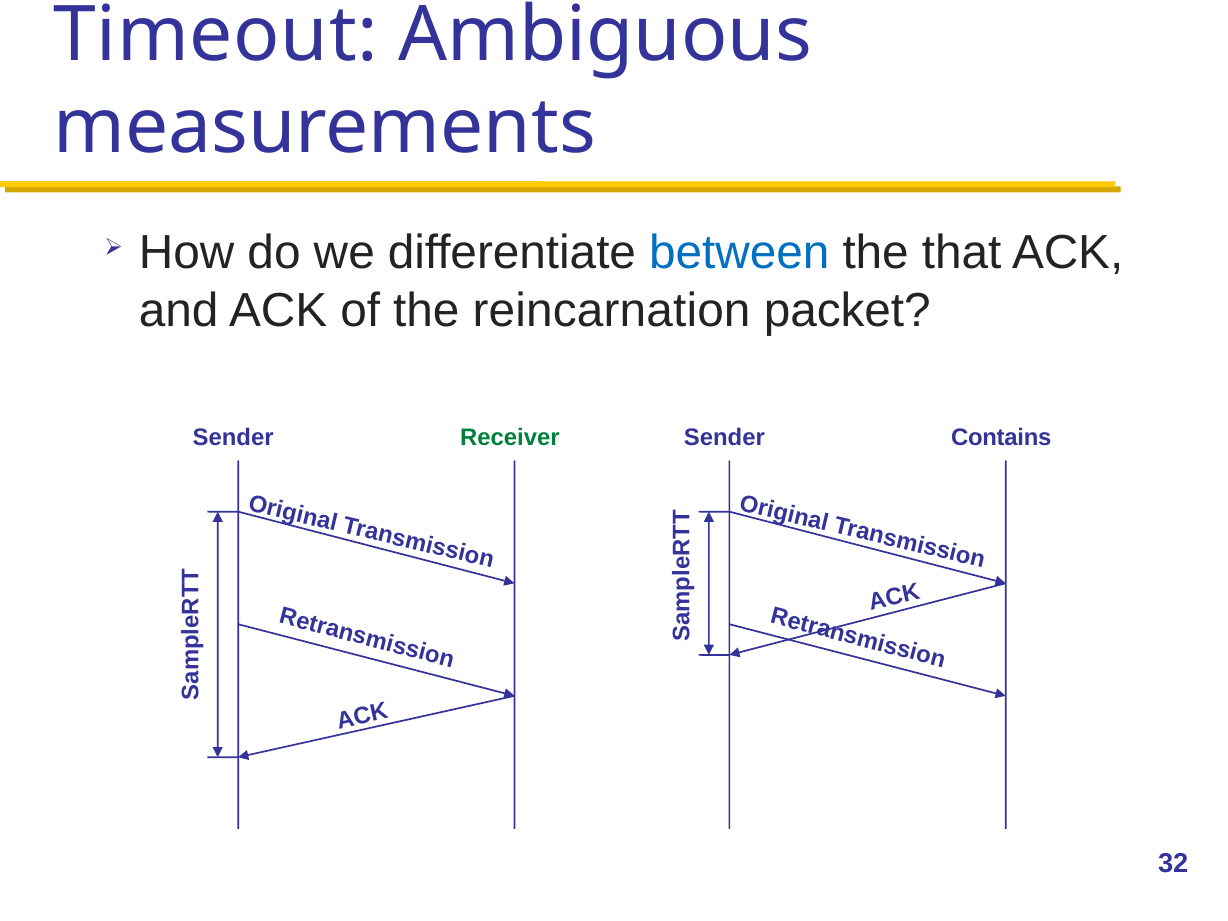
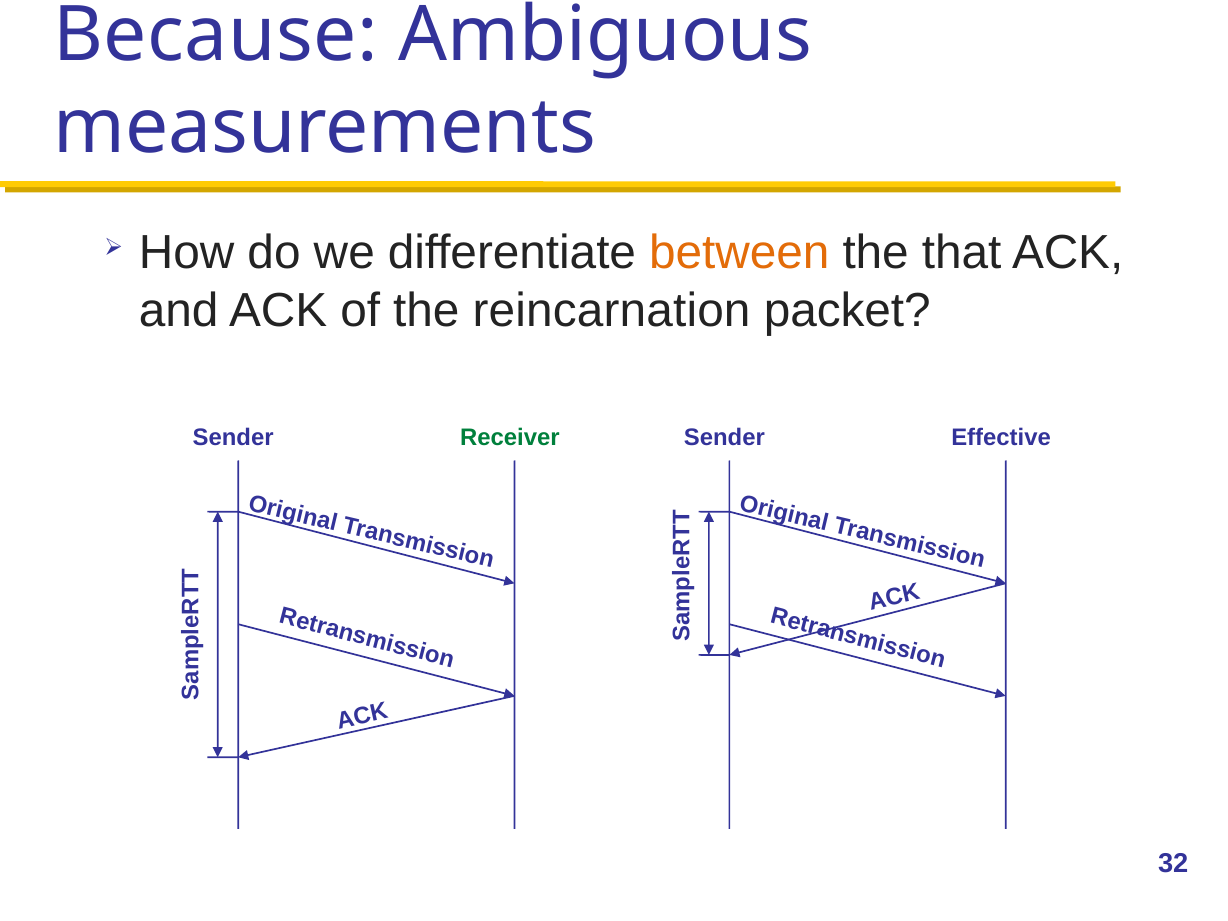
Timeout: Timeout -> Because (216, 35)
between colour: blue -> orange (739, 253)
Contains: Contains -> Effective (1001, 438)
